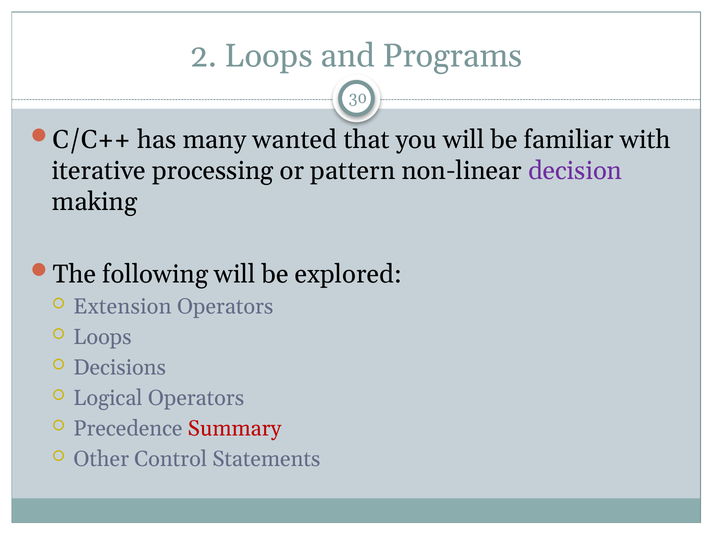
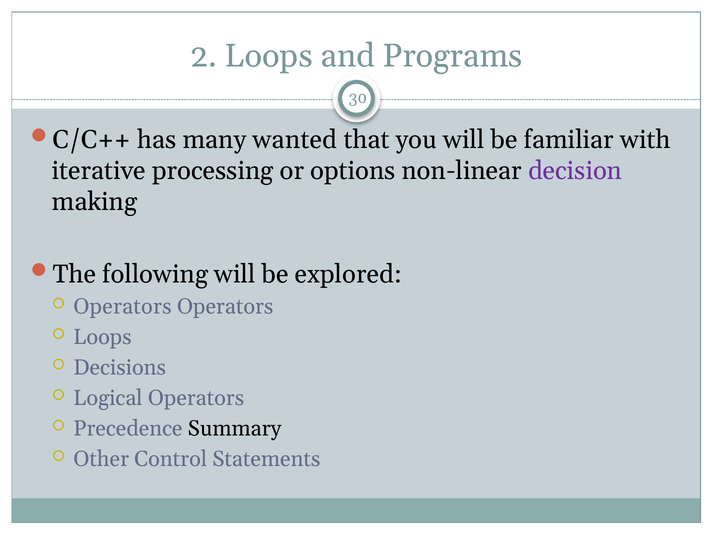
pattern: pattern -> options (353, 171)
Extension: Extension -> Operators (122, 307)
Summary colour: red -> black (234, 429)
